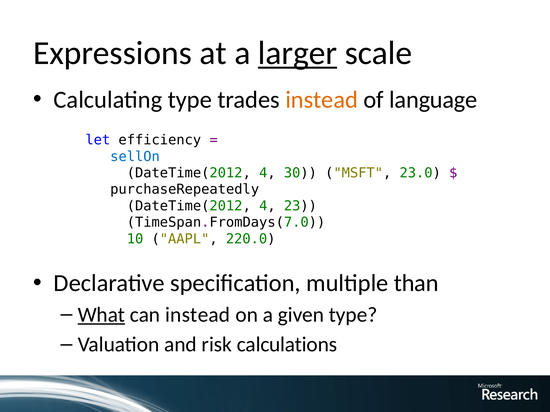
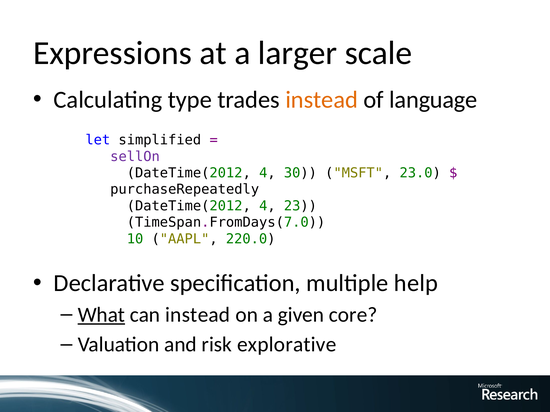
larger underline: present -> none (298, 53)
efficiency: efficiency -> simplified (160, 140)
sellOn colour: blue -> purple (135, 157)
than: than -> help (416, 284)
given type: type -> core (353, 315)
calculations: calculations -> explorative (287, 345)
